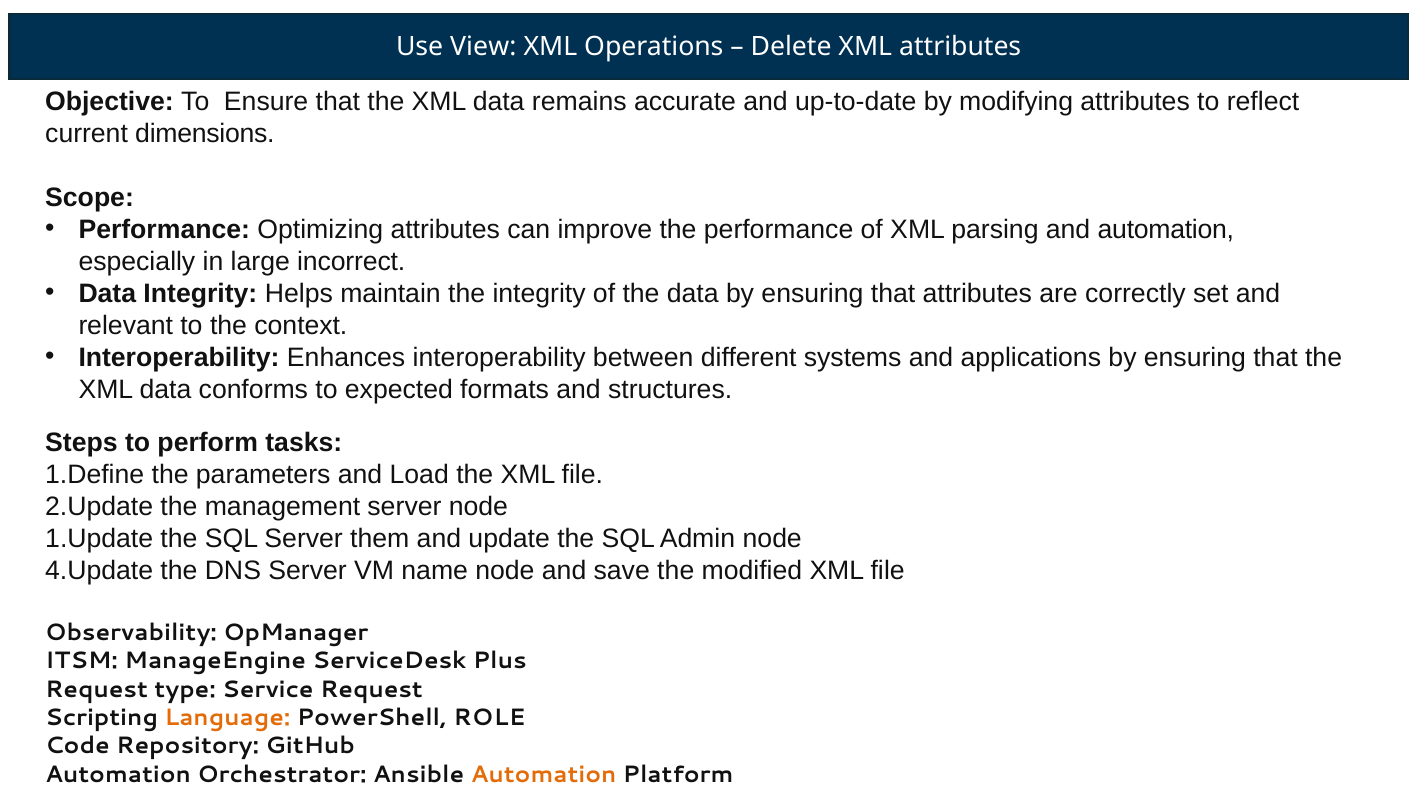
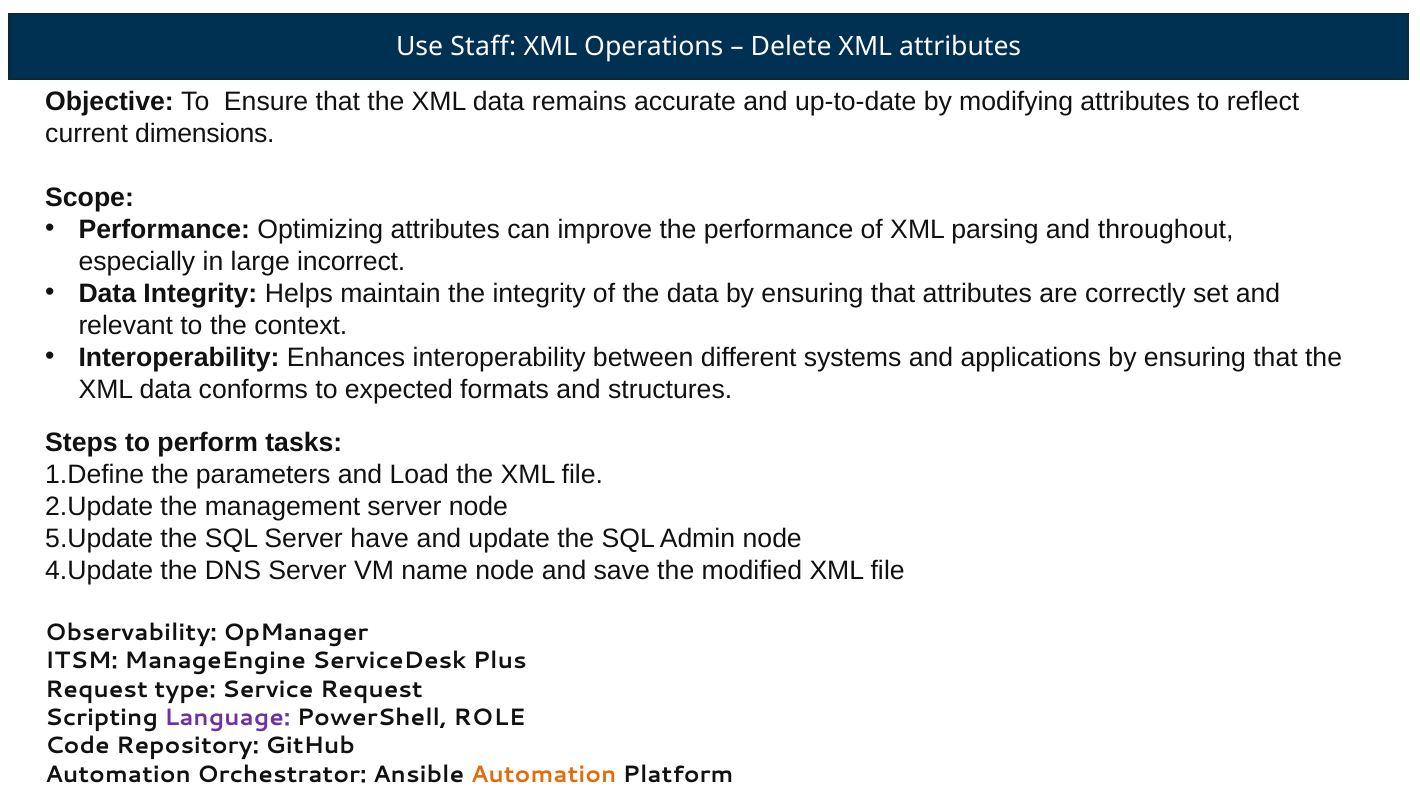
View: View -> Staff (483, 47)
and automation: automation -> throughout (1166, 230)
1.Update: 1.Update -> 5.Update (99, 538)
them: them -> have (380, 538)
Language colour: orange -> purple (227, 717)
